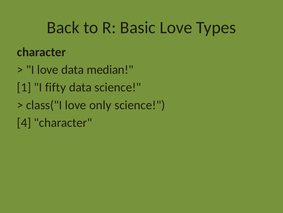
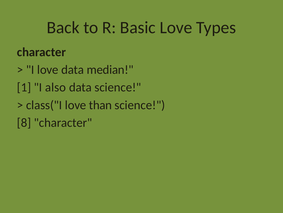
fifty: fifty -> also (56, 87)
only: only -> than (100, 105)
4: 4 -> 8 (24, 122)
